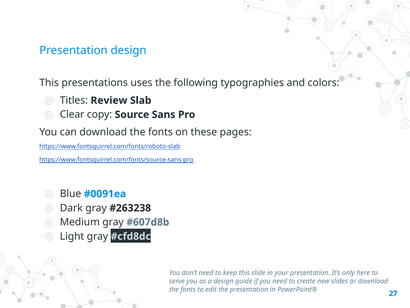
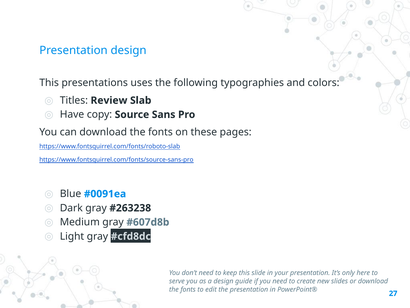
Clear: Clear -> Have (72, 114)
